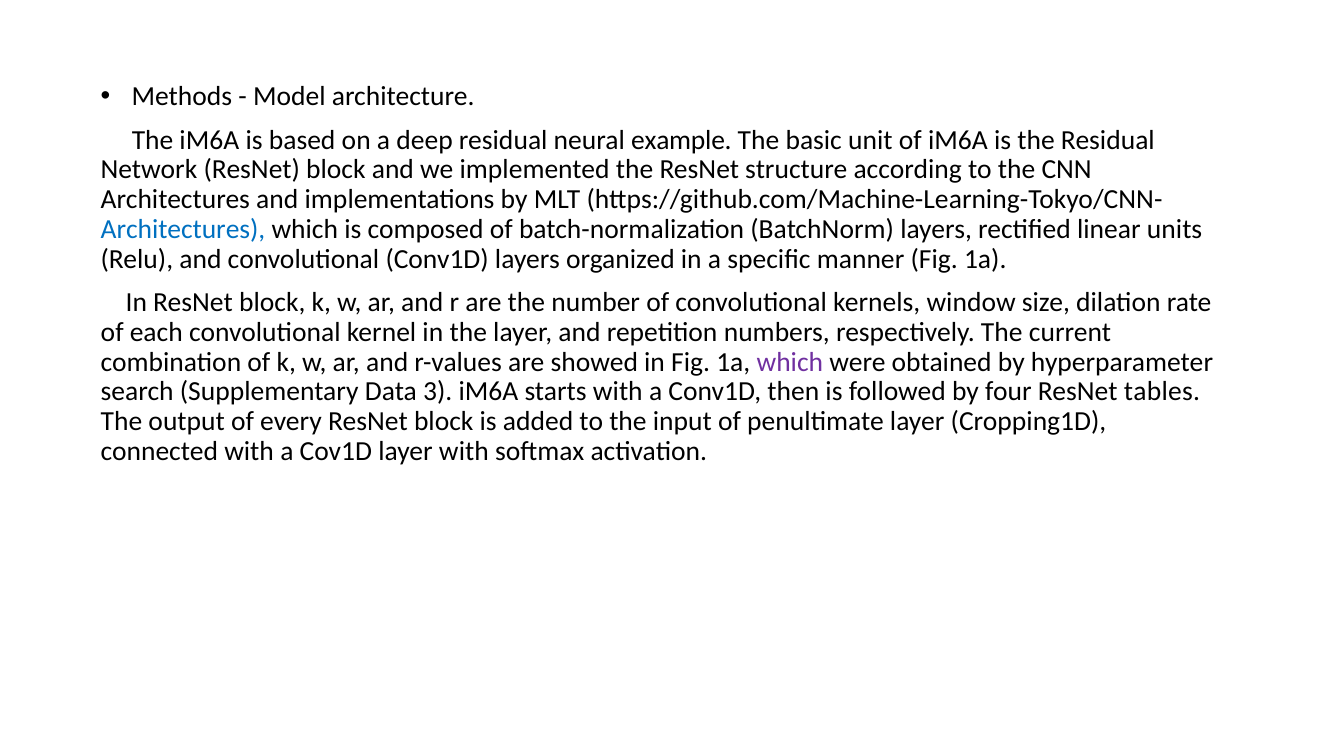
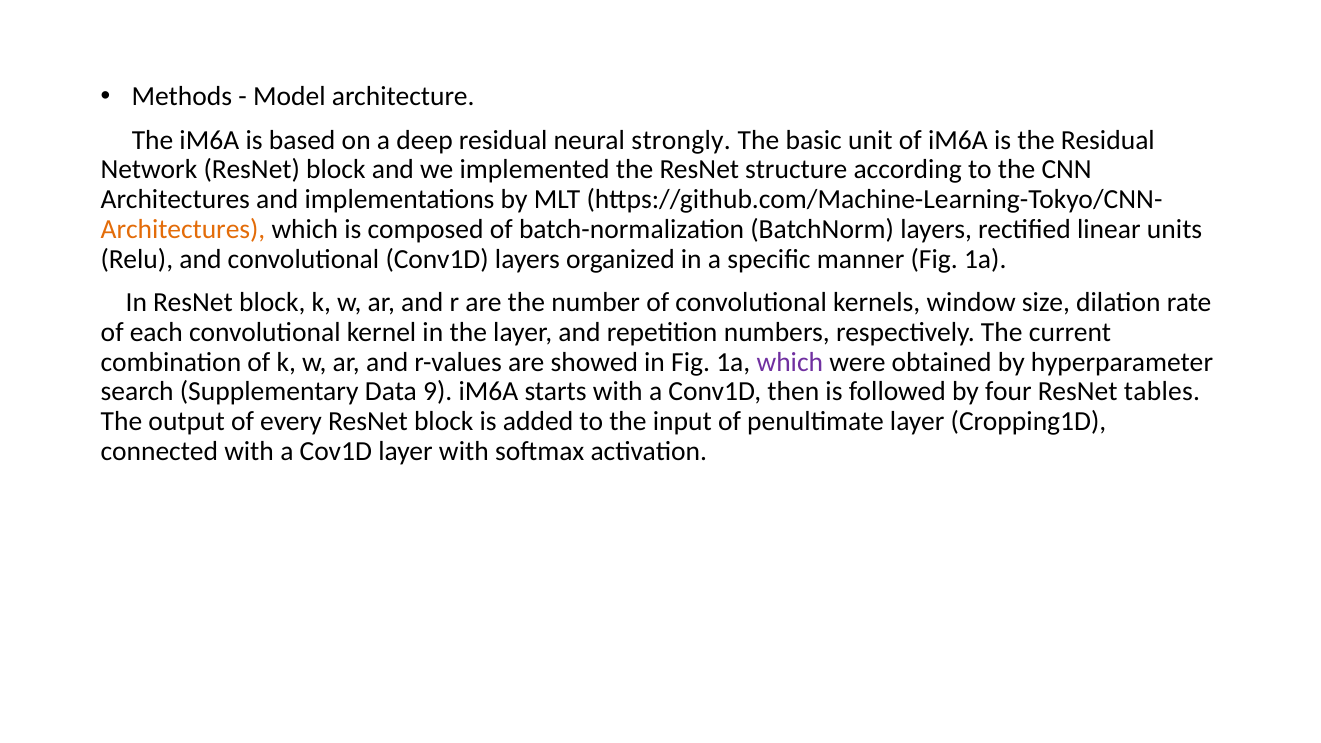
example: example -> strongly (681, 140)
Architectures colour: blue -> orange (183, 229)
3: 3 -> 9 (438, 392)
